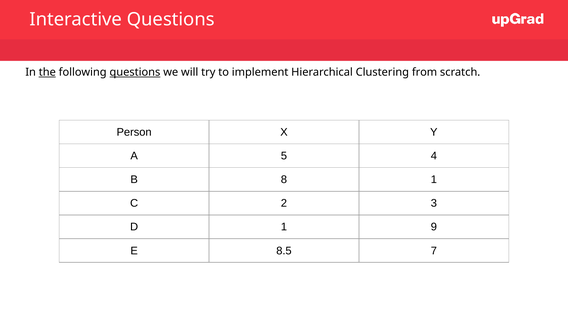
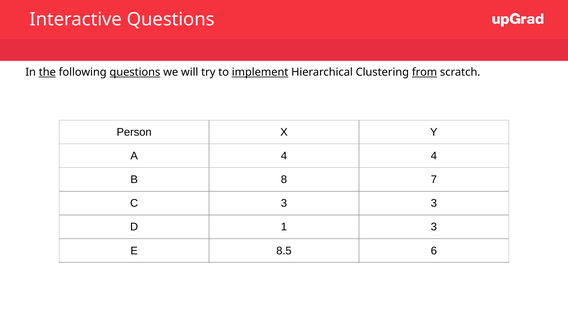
implement underline: none -> present (260, 72)
from underline: none -> present (425, 72)
A 5: 5 -> 4 (284, 156)
8 1: 1 -> 7 (434, 180)
C 2: 2 -> 3 (284, 204)
1 9: 9 -> 3 (434, 227)
7: 7 -> 6 (434, 251)
